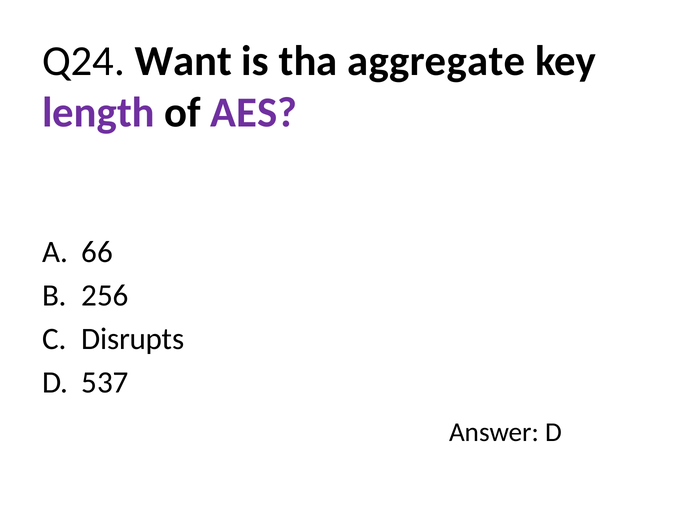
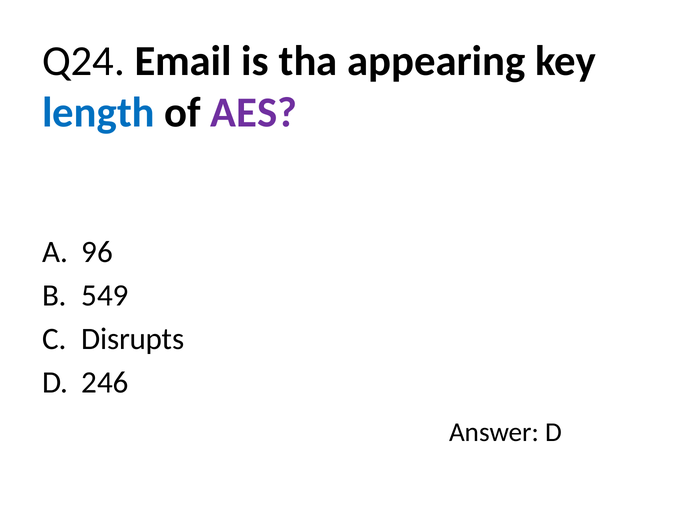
Want: Want -> Email (183, 61)
aggregate: aggregate -> appearing (436, 61)
length colour: purple -> blue (98, 113)
66: 66 -> 96 (97, 252)
256: 256 -> 549 (105, 295)
537: 537 -> 246 (105, 383)
